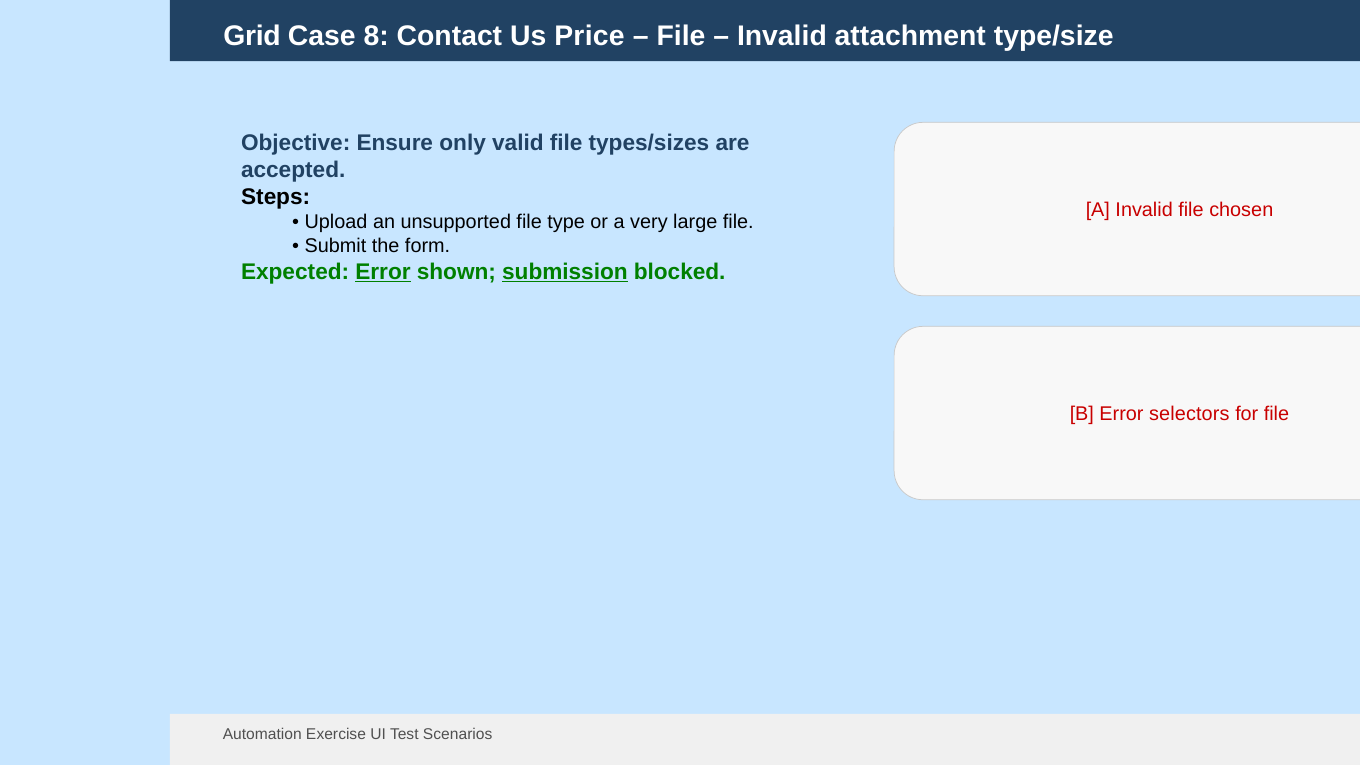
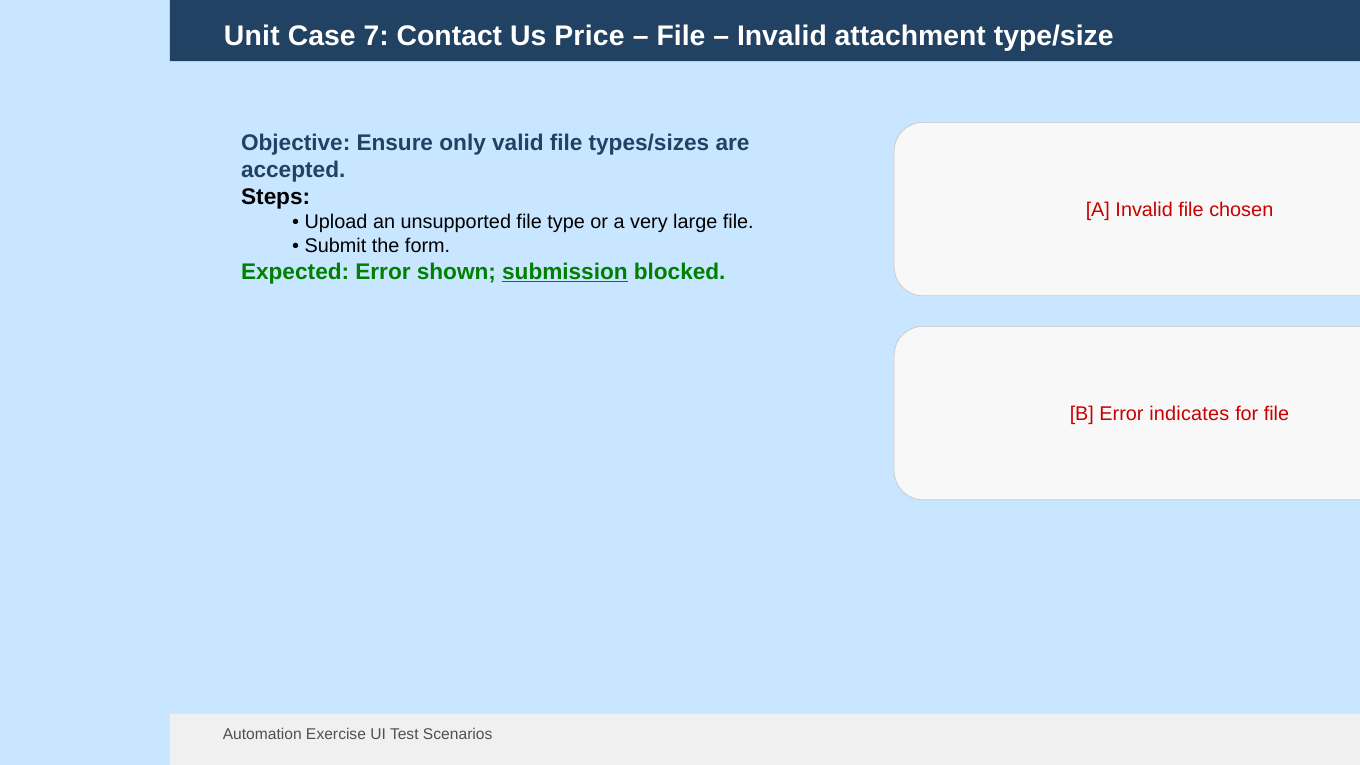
Grid: Grid -> Unit (252, 36)
8: 8 -> 7 (376, 36)
Error underline: present -> none (383, 272)
selectors: selectors -> indicates (1189, 414)
